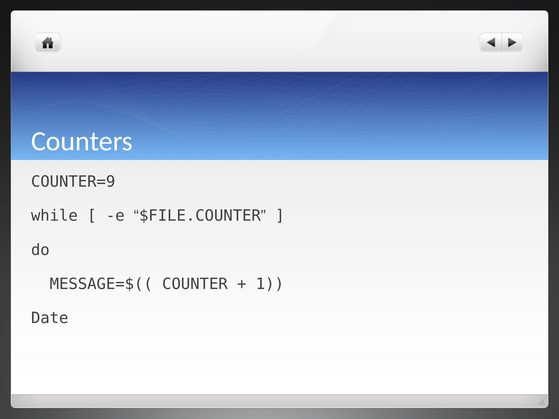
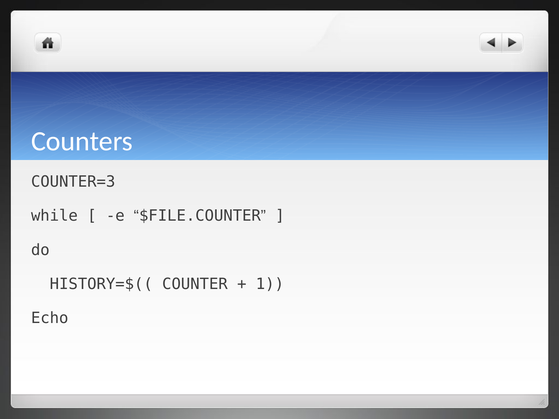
COUNTER=9: COUNTER=9 -> COUNTER=3 (73, 182)
MESSAGE=$((: MESSAGE=$(( -> HISTORY=$(( (101, 284)
Date: Date -> Echo (50, 318)
